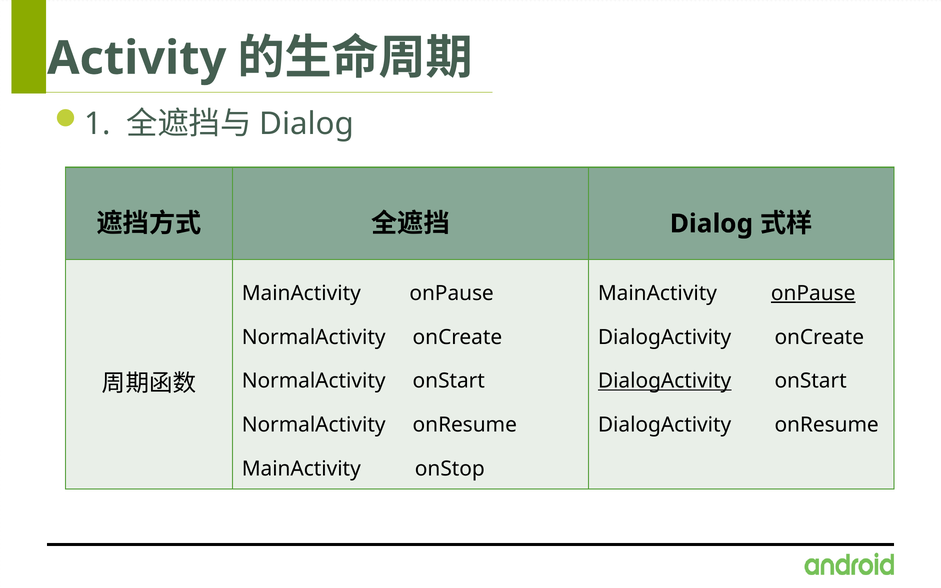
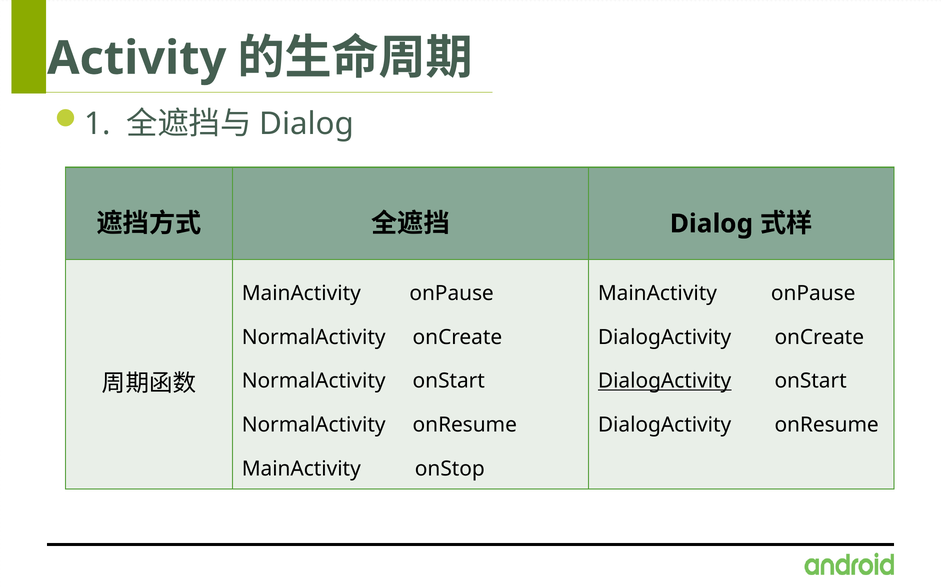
onPause underline: present -> none (813, 293)
